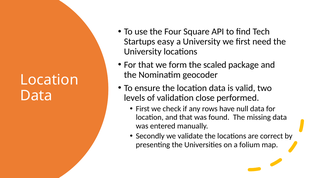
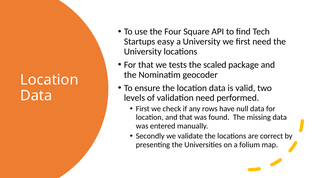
form: form -> tests (178, 65)
validation close: close -> need (205, 98)
